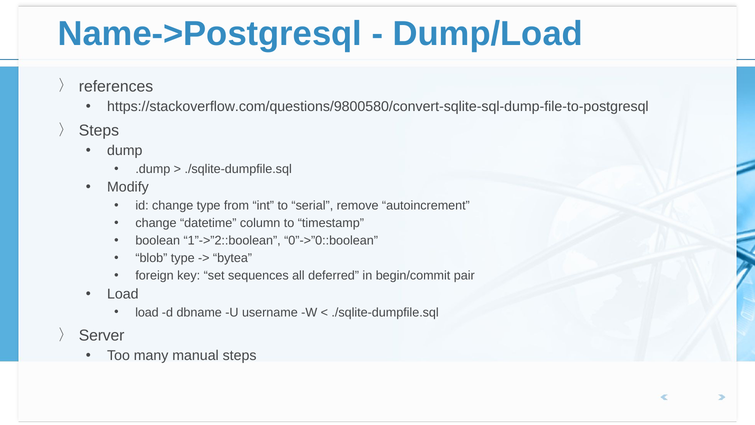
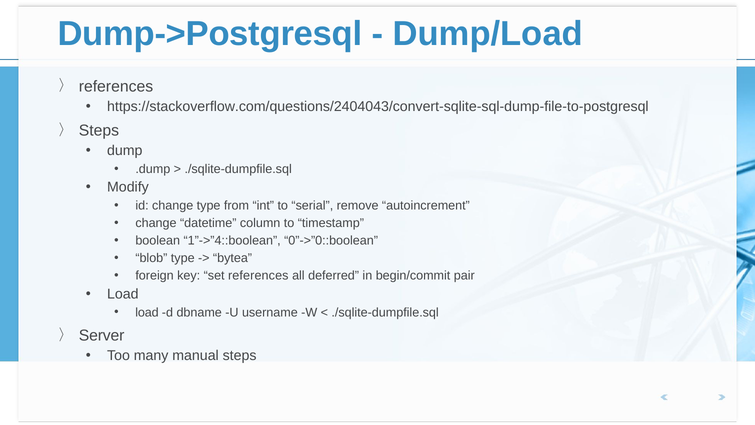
Name->Postgresql: Name->Postgresql -> Dump->Postgresql (210, 34)
https://stackoverflow.com/questions/9800580/convert-sqlite-sql-dump-file-to-postgresql: https://stackoverflow.com/questions/9800580/convert-sqlite-sql-dump-file-to-postgresql -> https://stackoverflow.com/questions/2404043/convert-sqlite-sql-dump-file-to-postgresql (378, 106)
1”->”2::boolean: 1”->”2::boolean -> 1”->”4::boolean (232, 240)
set sequences: sequences -> references (258, 275)
